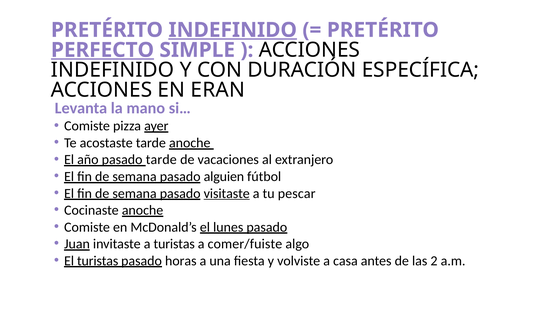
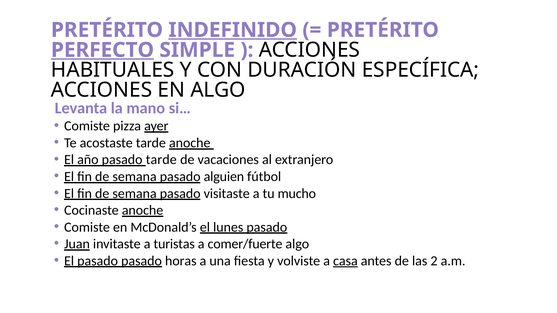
INDEFINIDO: INDEFINIDO -> HABITUALES (113, 70)
EN ERAN: ERAN -> ALGO (218, 90)
visitaste underline: present -> none (227, 194)
pescar: pescar -> mucho (297, 194)
comer/fuiste: comer/fuiste -> comer/fuerte (245, 244)
El turistas: turistas -> pasado (98, 261)
casa underline: none -> present (345, 261)
